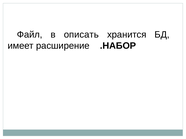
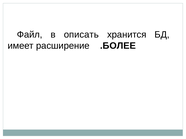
.НАБОР: .НАБОР -> .БОЛЕЕ (118, 46)
